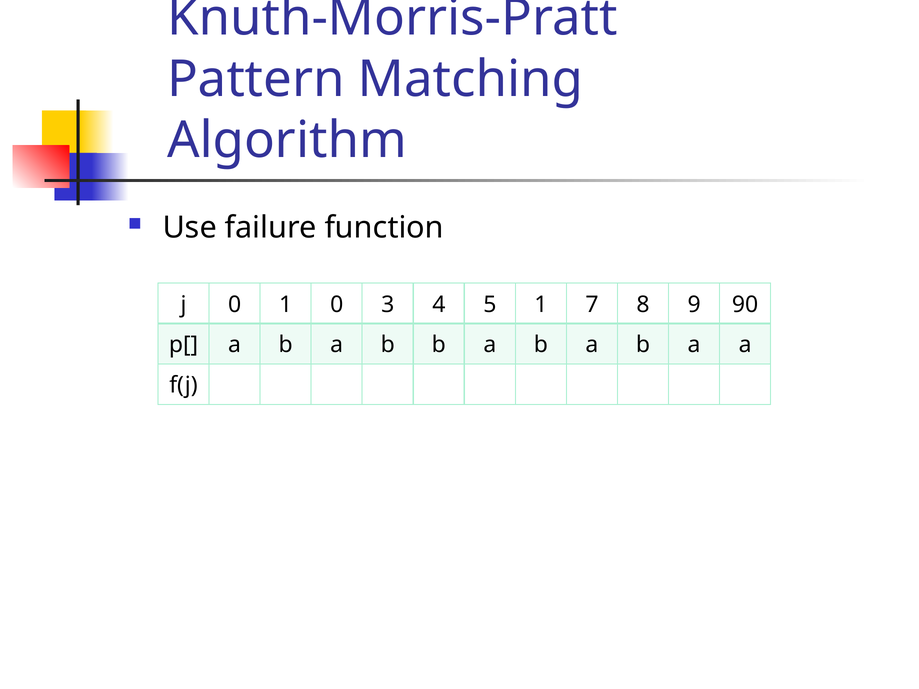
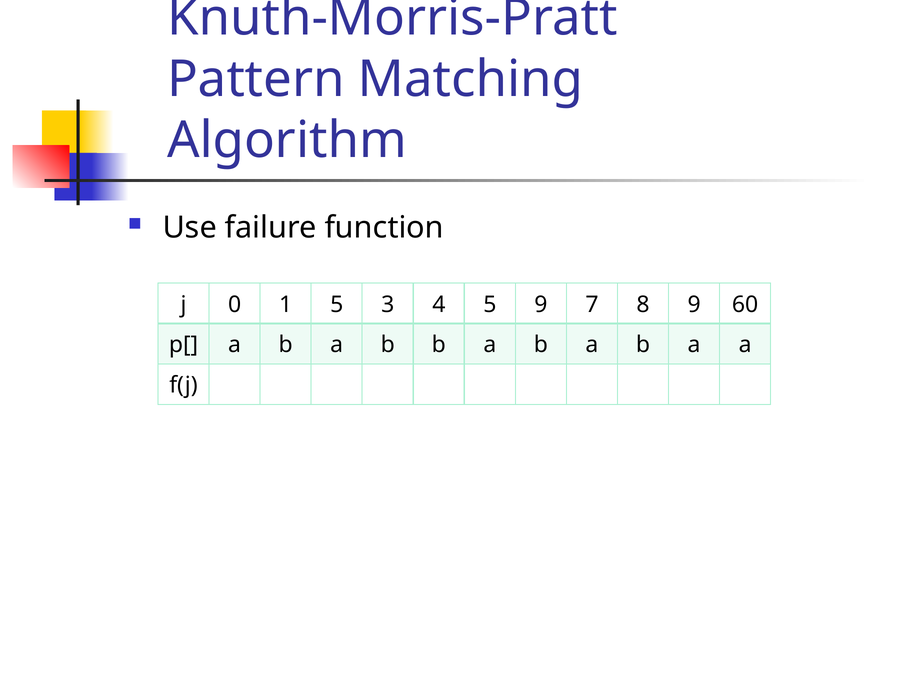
1 0: 0 -> 5 (337, 305)
5 1: 1 -> 9 (541, 305)
90: 90 -> 60 (745, 305)
